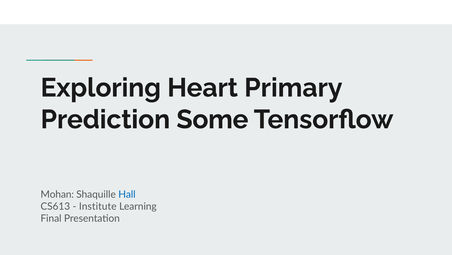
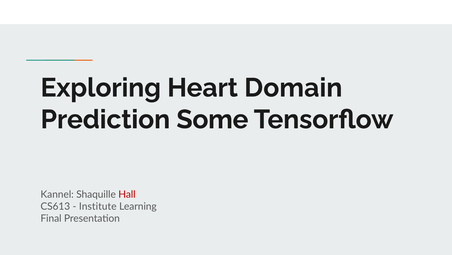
Primary: Primary -> Domain (293, 88)
Mohan: Mohan -> Kannel (57, 194)
Hall colour: blue -> red (127, 194)
